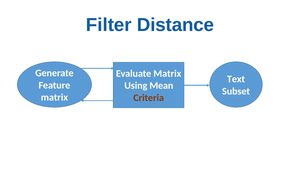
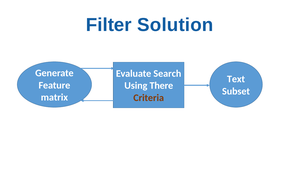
Distance: Distance -> Solution (175, 25)
Evaluate Matrix: Matrix -> Search (167, 74)
Mean: Mean -> There (161, 86)
